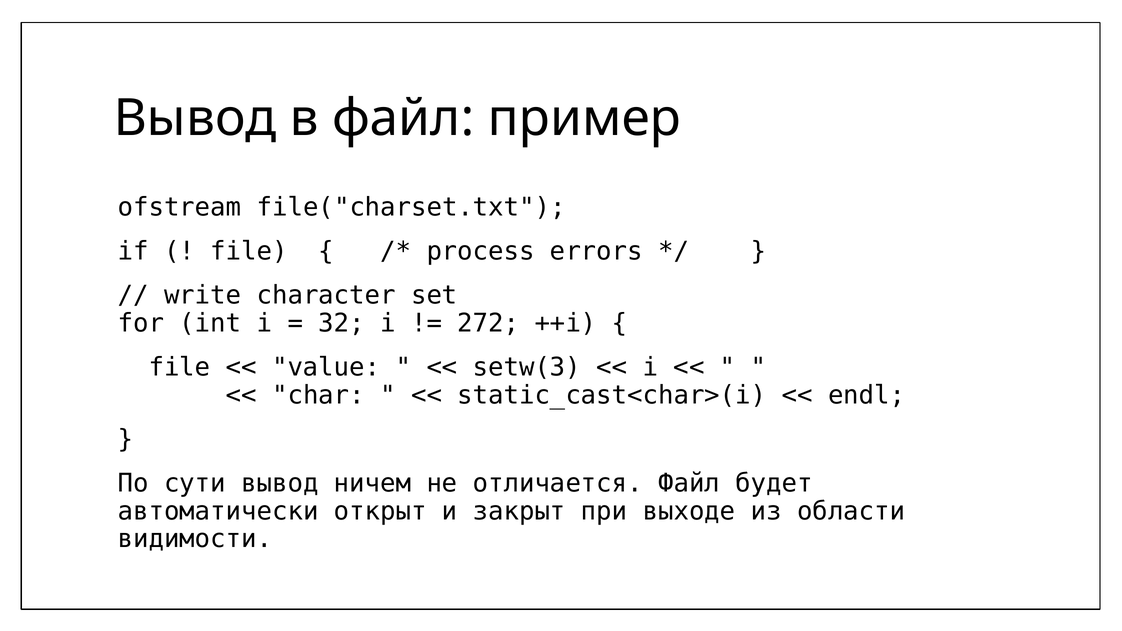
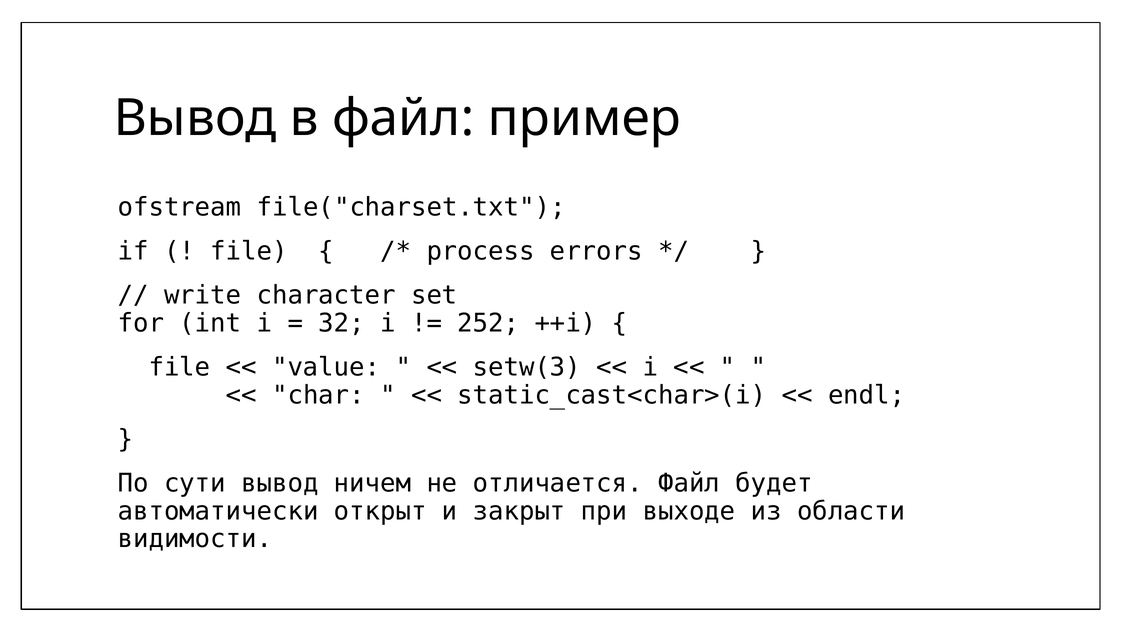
272: 272 -> 252 (488, 323)
